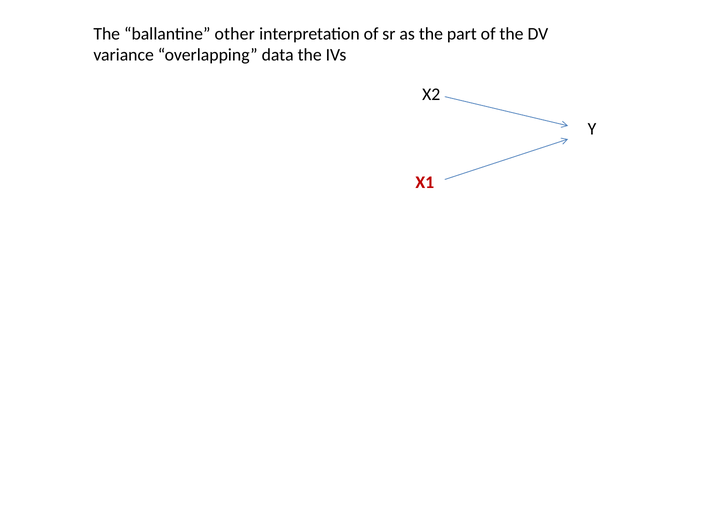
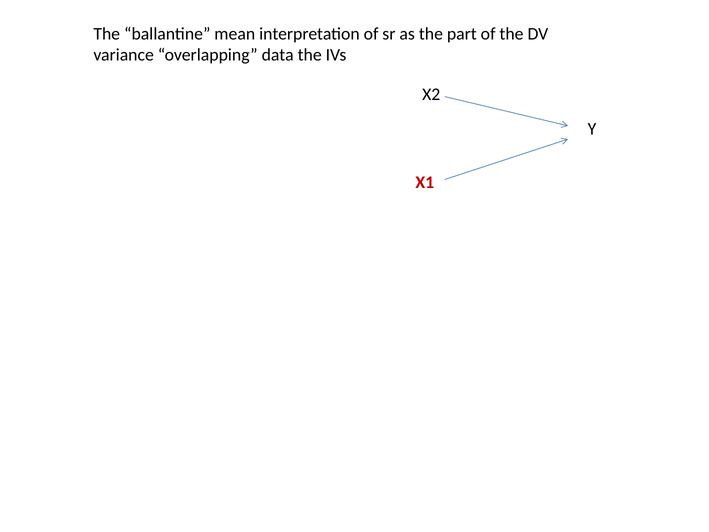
other: other -> mean (235, 34)
